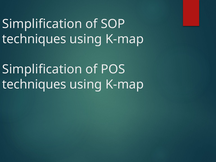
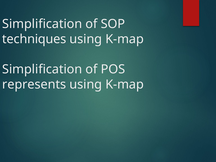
techniques: techniques -> represents (34, 84)
